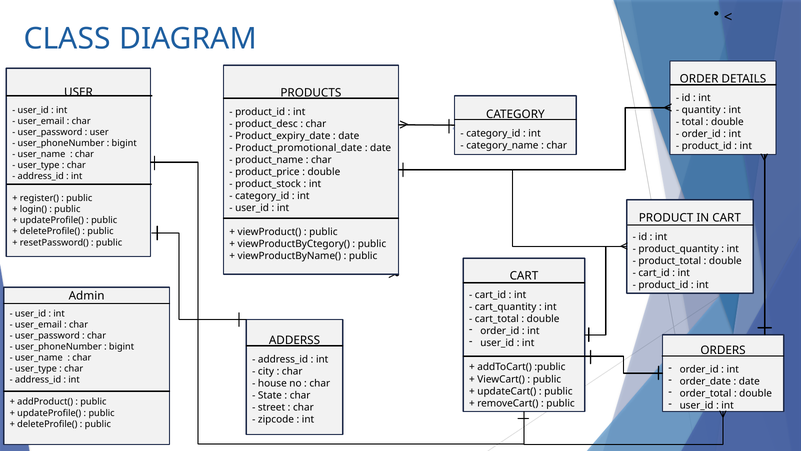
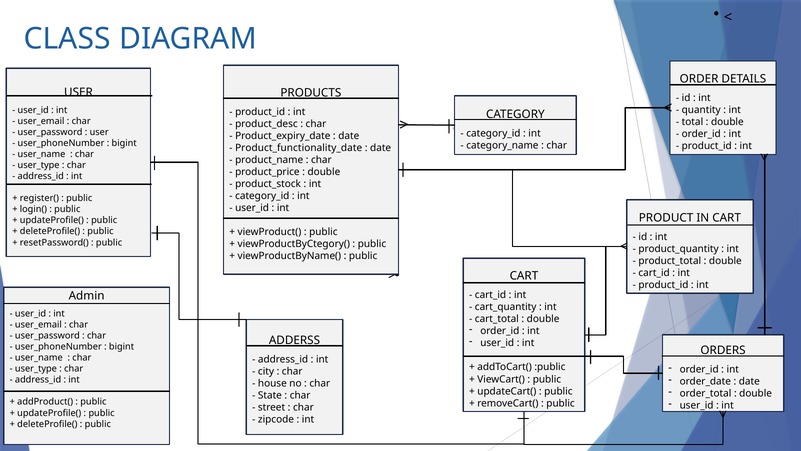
Product_promotional_date: Product_promotional_date -> Product_functionality_date (299, 148)
